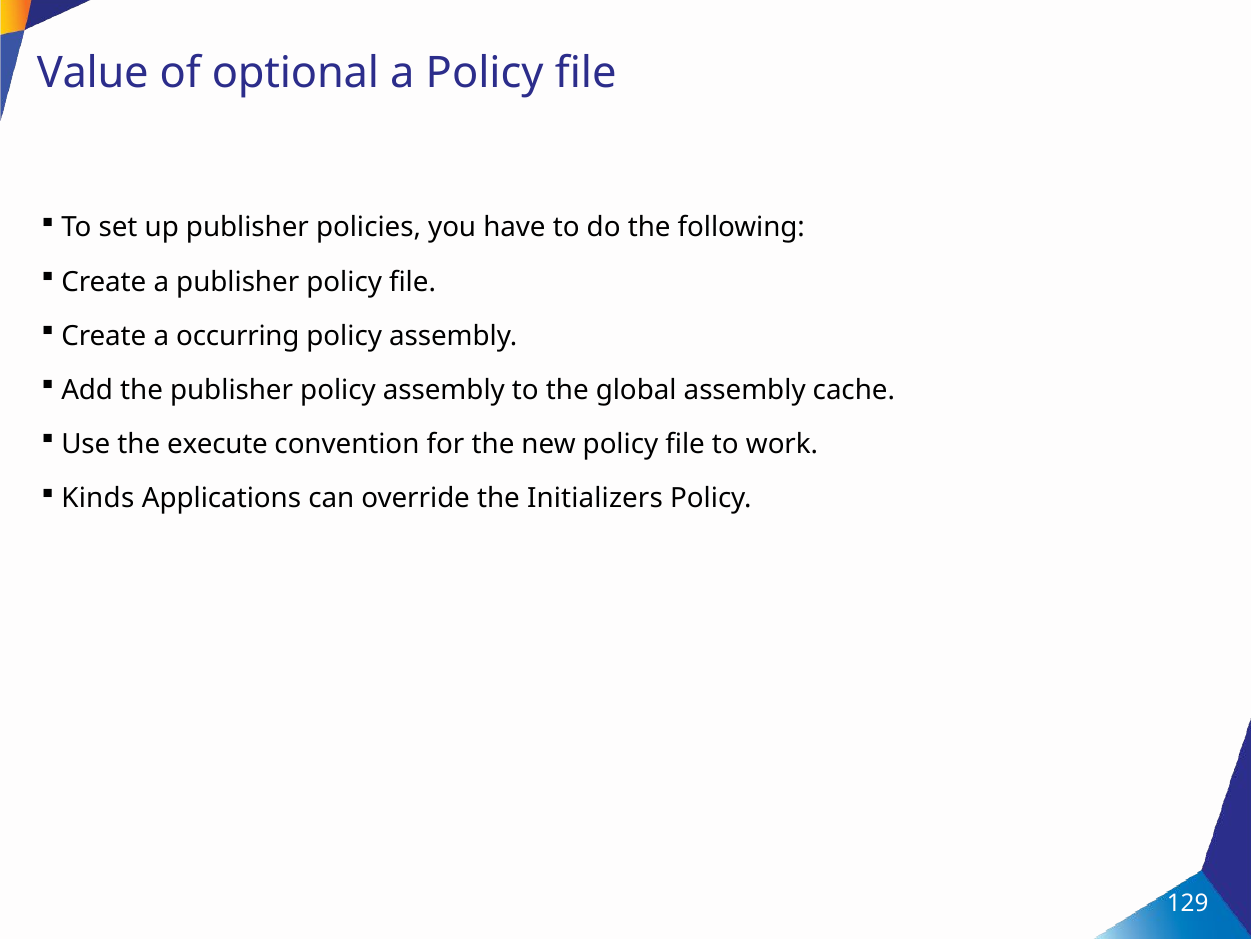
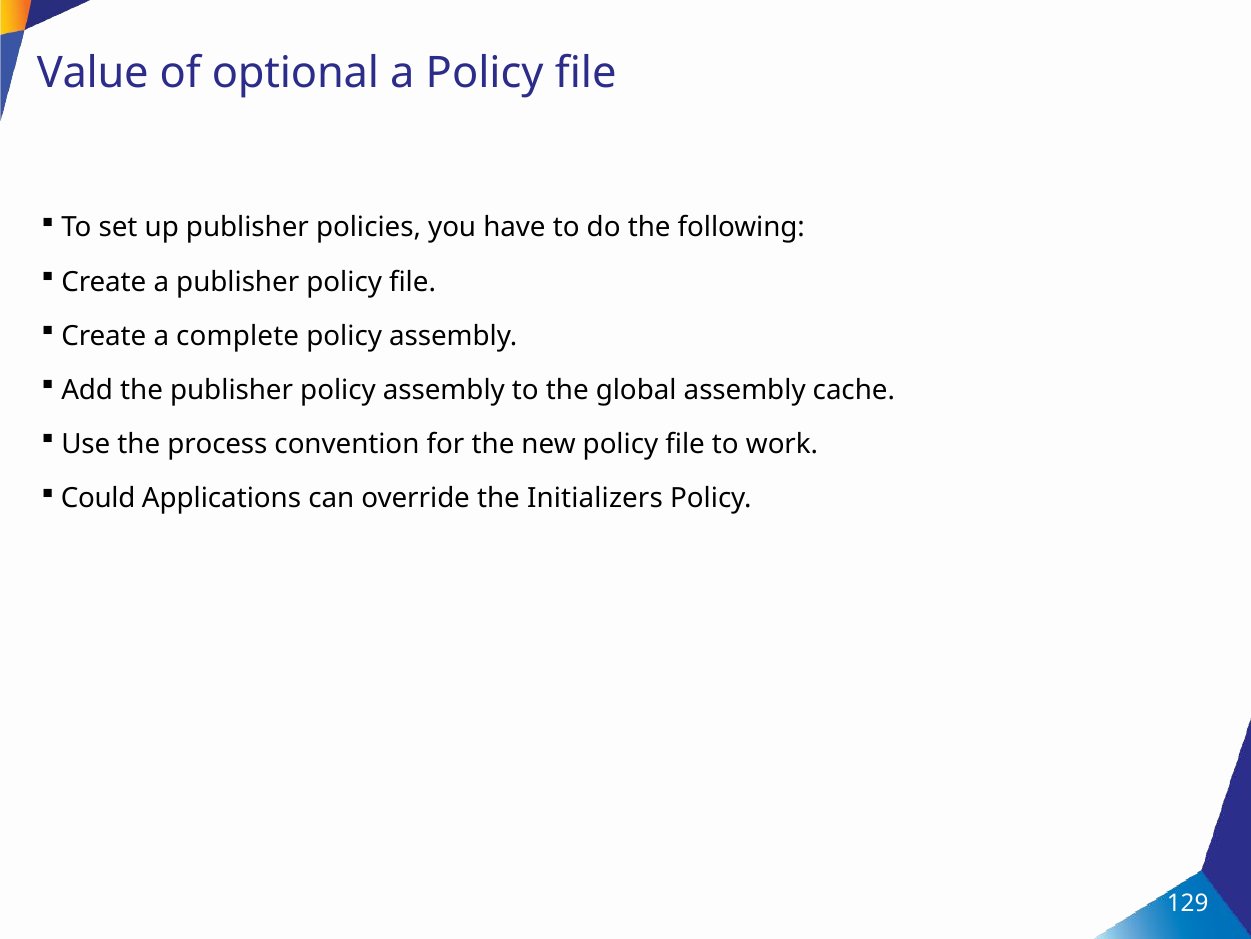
occurring: occurring -> complete (238, 336)
execute: execute -> process (217, 444)
Kinds: Kinds -> Could (98, 498)
